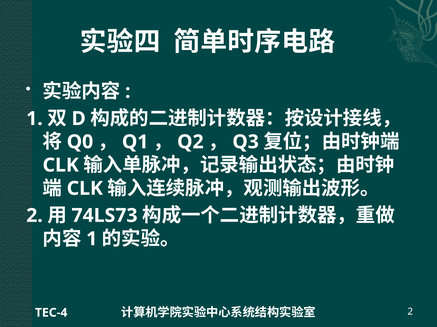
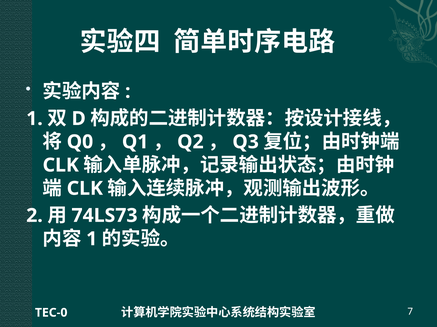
TEC-4: TEC-4 -> TEC-0 (51, 313)
2: 2 -> 7 (410, 312)
